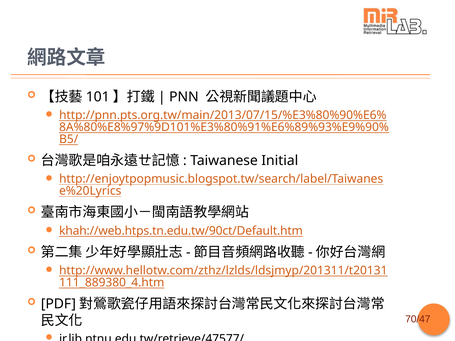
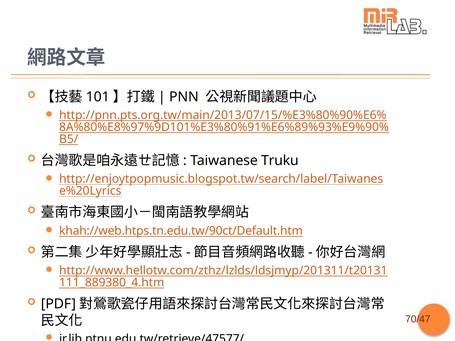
Initial: Initial -> Truku (280, 161)
